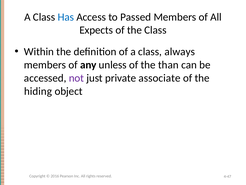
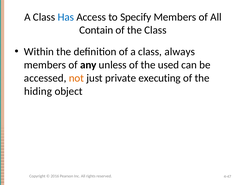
Passed: Passed -> Specify (136, 17)
Expects: Expects -> Contain (96, 30)
than: than -> used (168, 65)
not colour: purple -> orange (76, 78)
associate: associate -> executing (160, 78)
